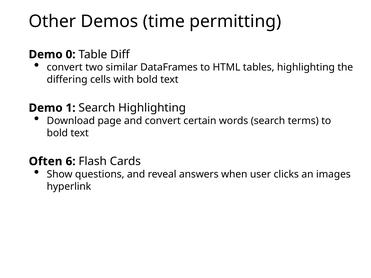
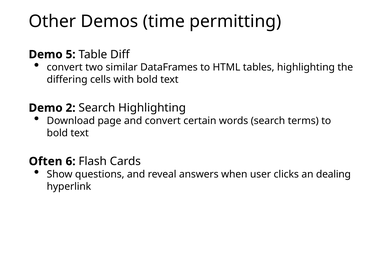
0: 0 -> 5 (71, 55)
1: 1 -> 2 (71, 108)
images: images -> dealing (333, 174)
